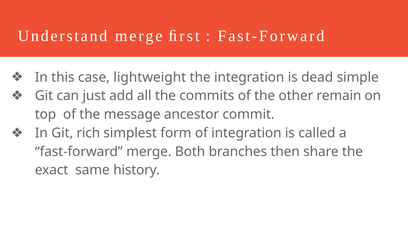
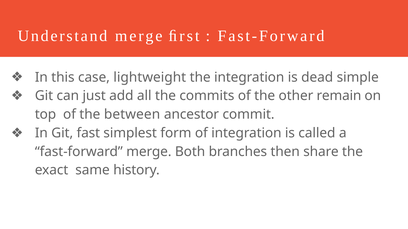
message: message -> between (132, 115)
rich: rich -> fast (88, 133)
